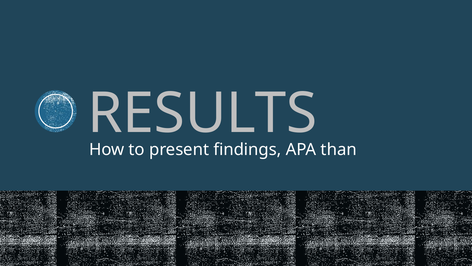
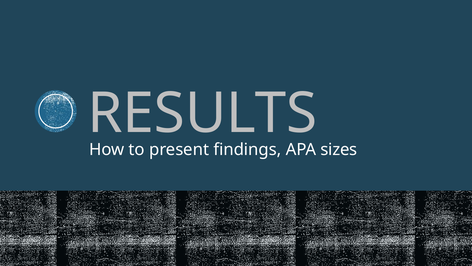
than: than -> sizes (339, 149)
